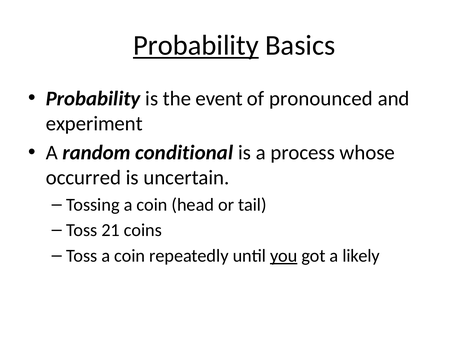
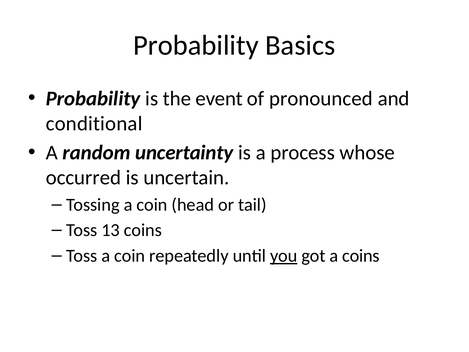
Probability underline: present -> none (196, 45)
experiment: experiment -> conditional (94, 123)
conditional: conditional -> uncertainty (184, 153)
21: 21 -> 13 (111, 230)
a likely: likely -> coins (361, 256)
